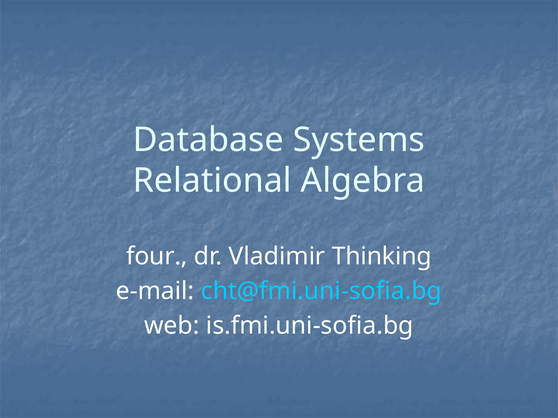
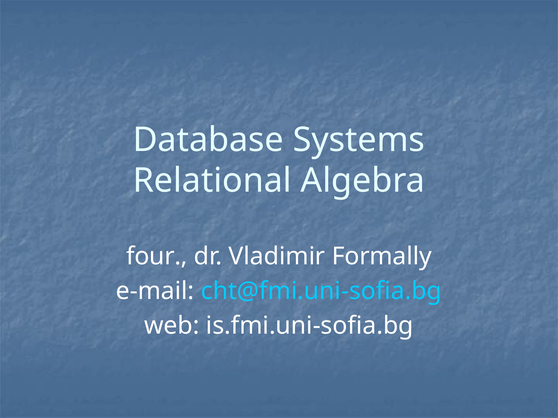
Thinking: Thinking -> Formally (382, 257)
